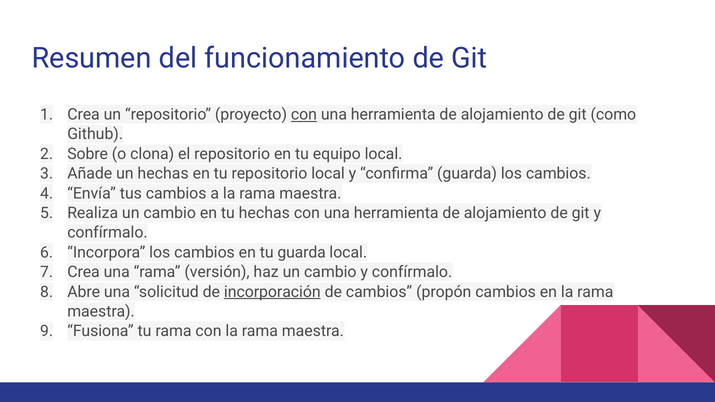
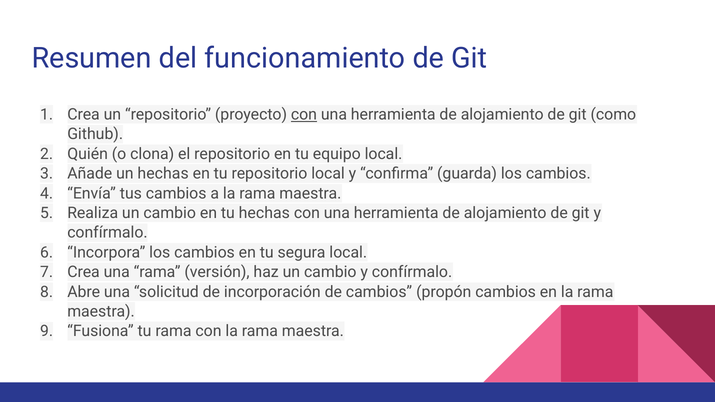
Sobre: Sobre -> Quién (88, 154)
tu guarda: guarda -> segura (302, 253)
incorporación underline: present -> none (272, 292)
